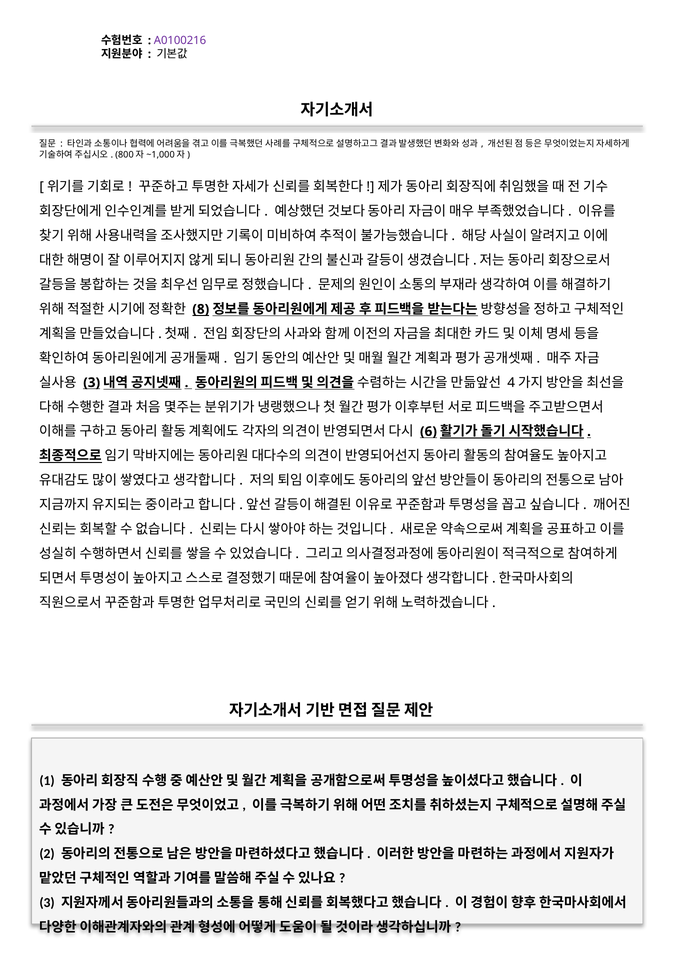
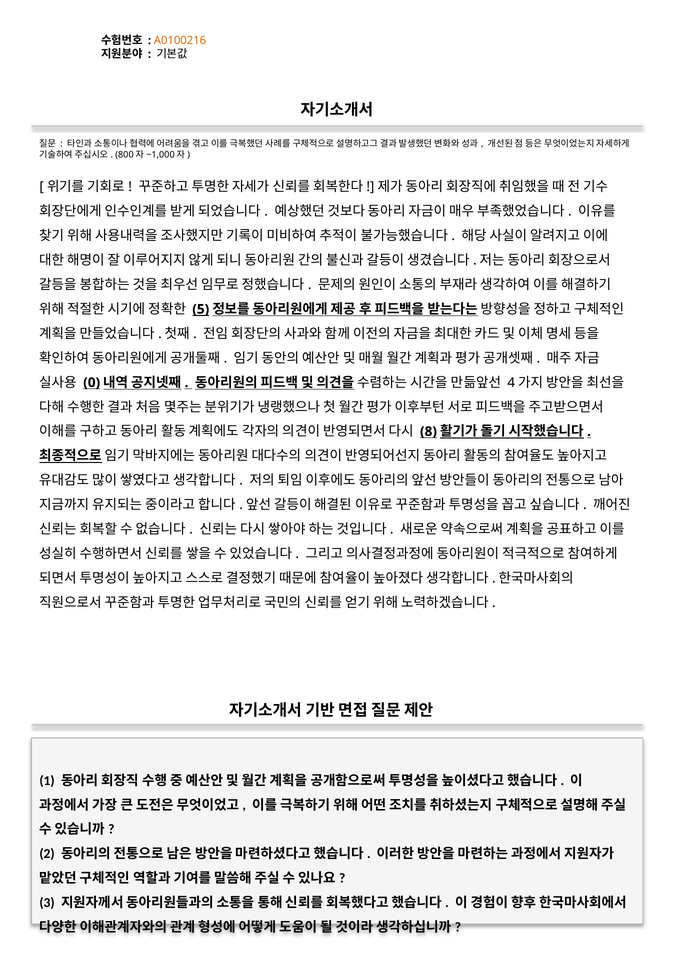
A0100216 colour: purple -> orange (180, 41)
8: 8 -> 5 (201, 309)
3: 3 -> 0 (92, 383)
6: 6 -> 8 (428, 432)
